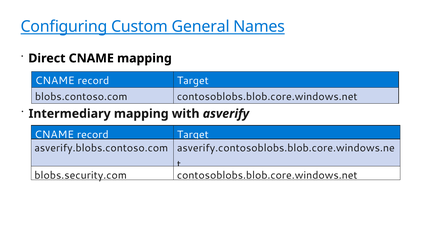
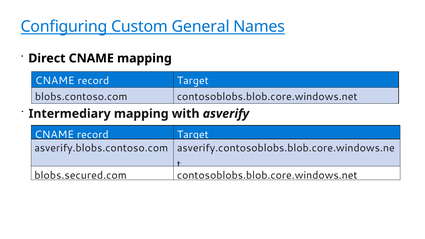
blobs.security.com: blobs.security.com -> blobs.secured.com (81, 175)
